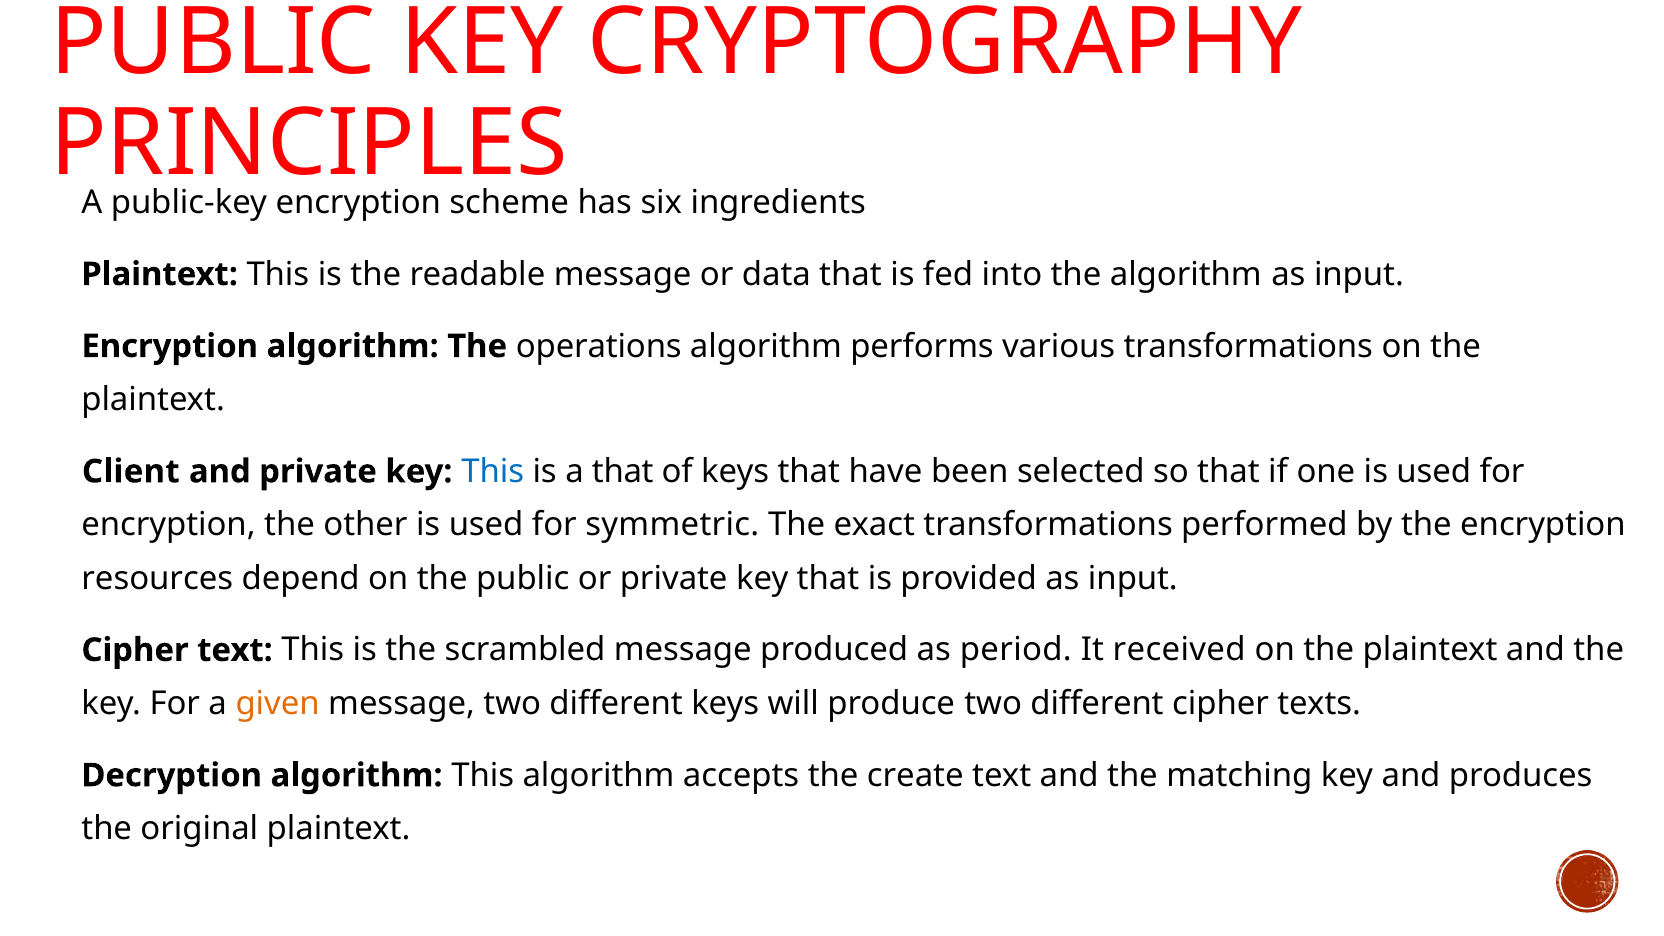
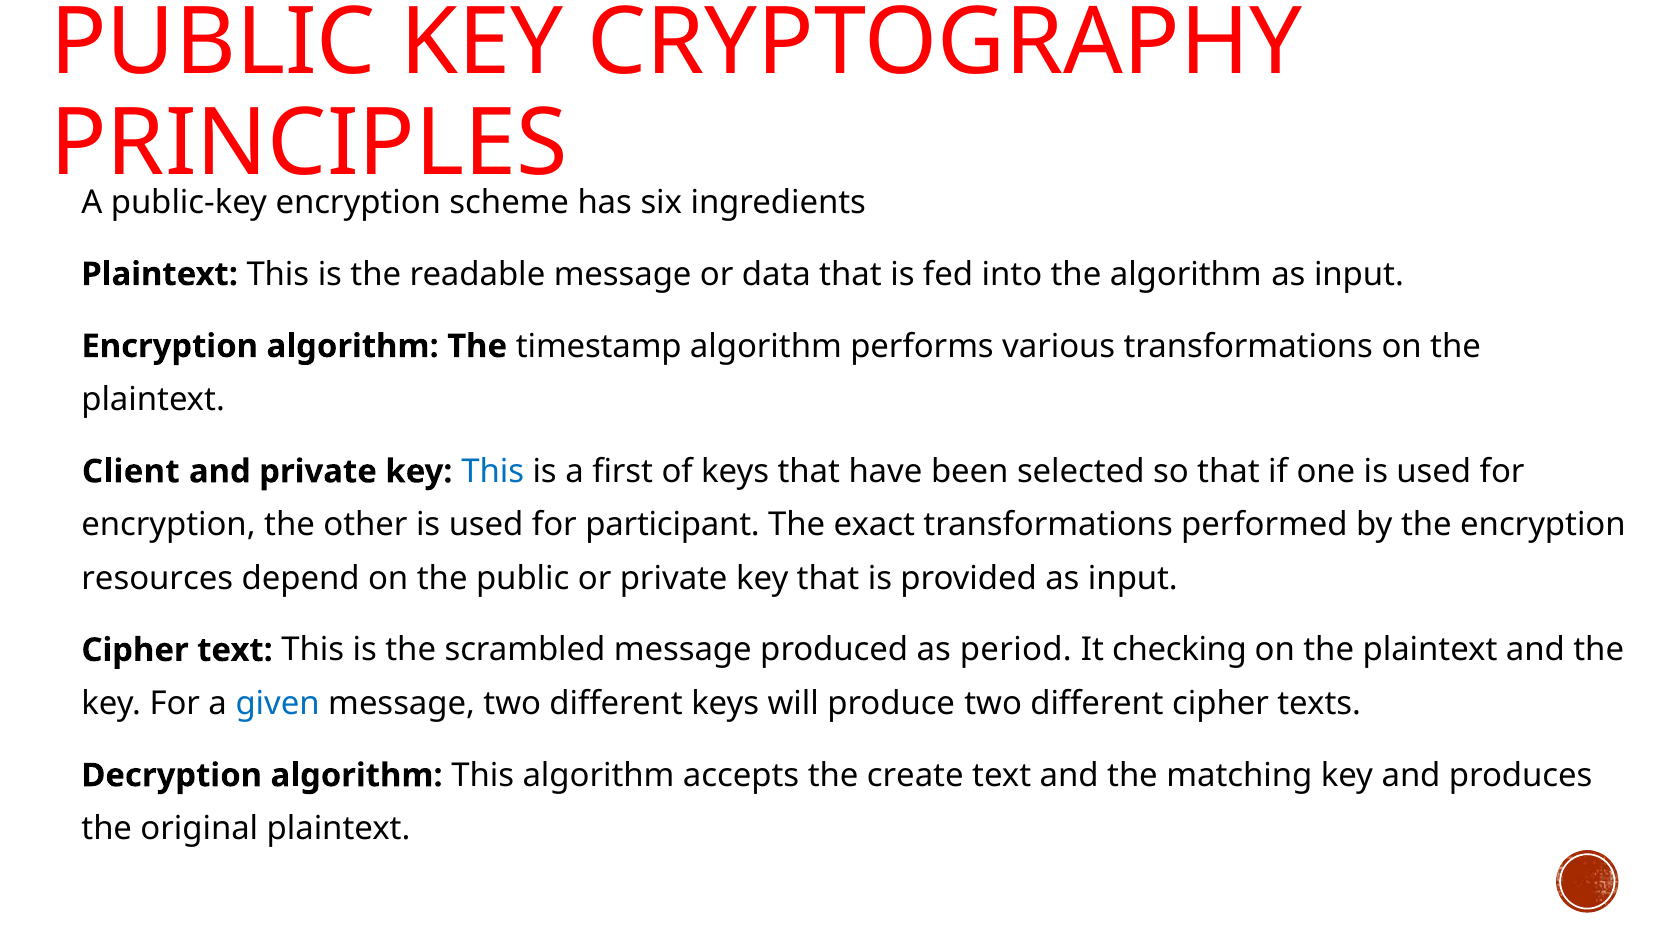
operations: operations -> timestamp (599, 346)
a that: that -> first (623, 472)
symmetric: symmetric -> participant (673, 525)
received: received -> checking (1180, 650)
given colour: orange -> blue (278, 703)
